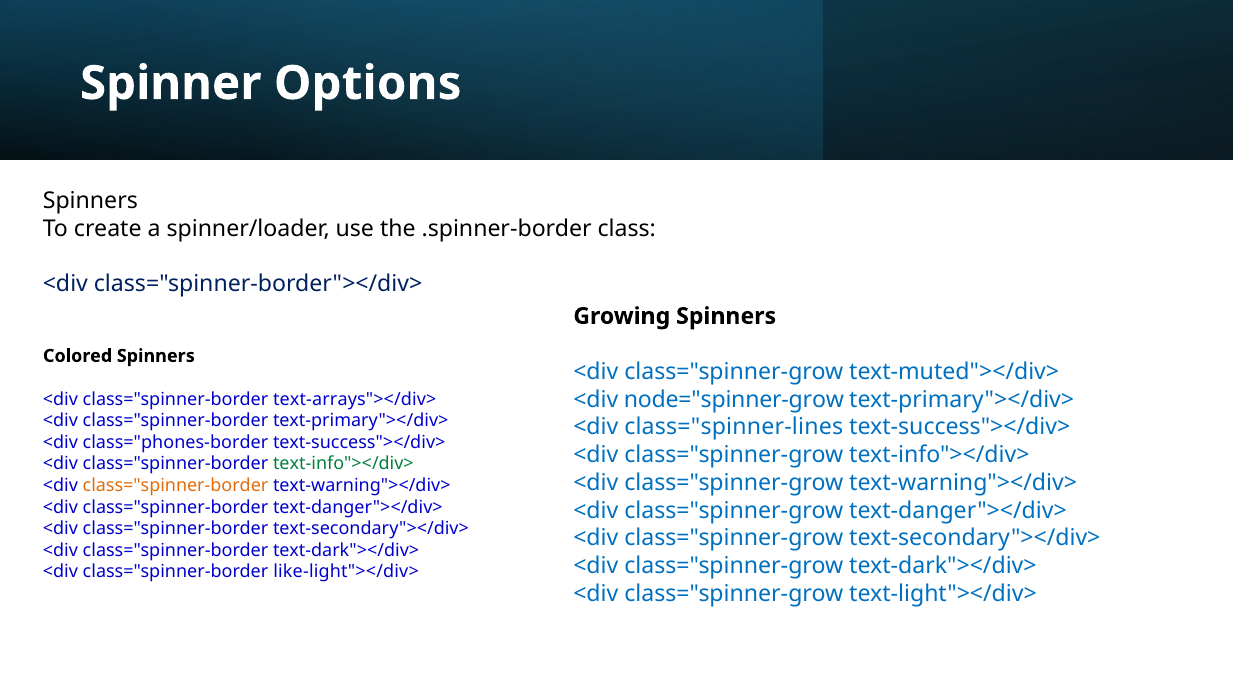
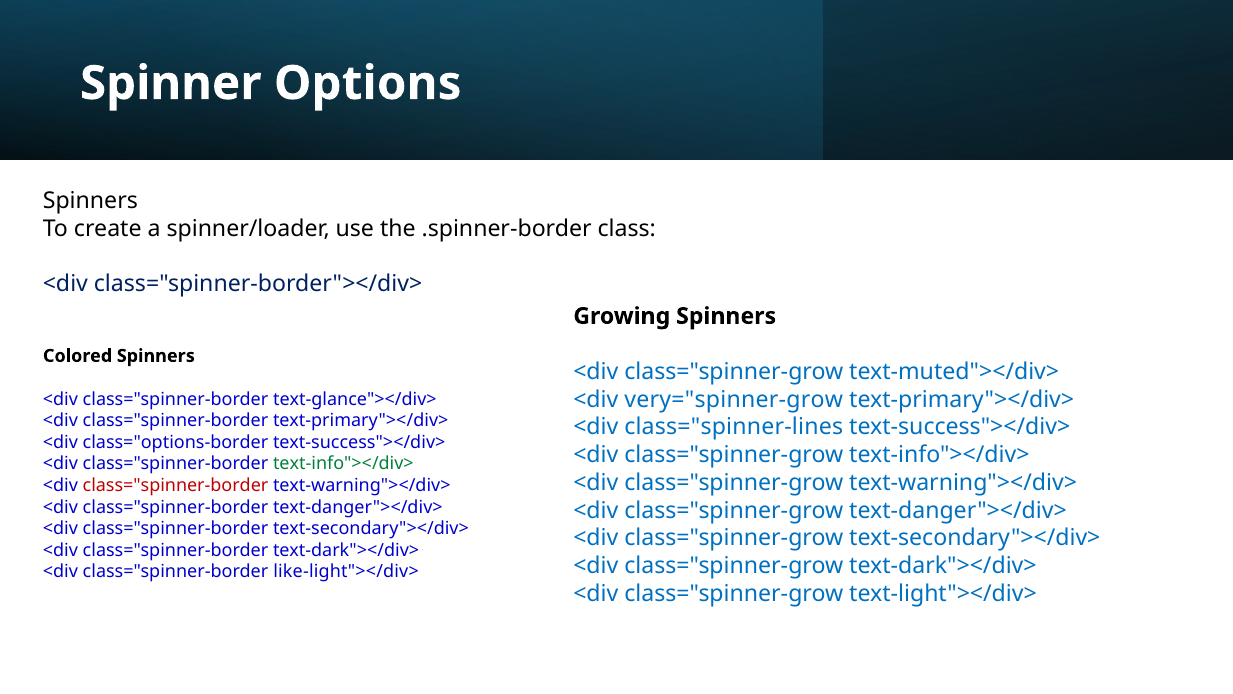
node="spinner-grow: node="spinner-grow -> very="spinner-grow (734, 399)
text-arrays"></div>: text-arrays"></div> -> text-glance"></div> (355, 399)
class="phones-border: class="phones-border -> class="options-border (175, 442)
class="spinner-border colour: orange -> red (175, 485)
